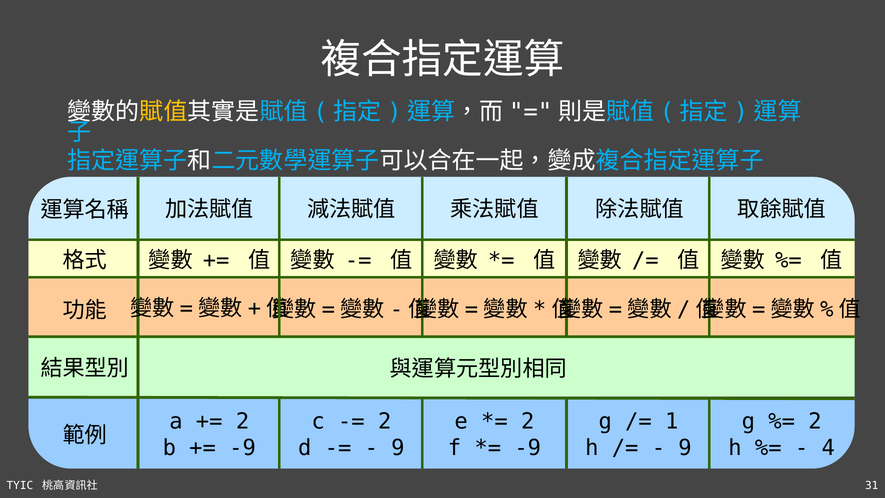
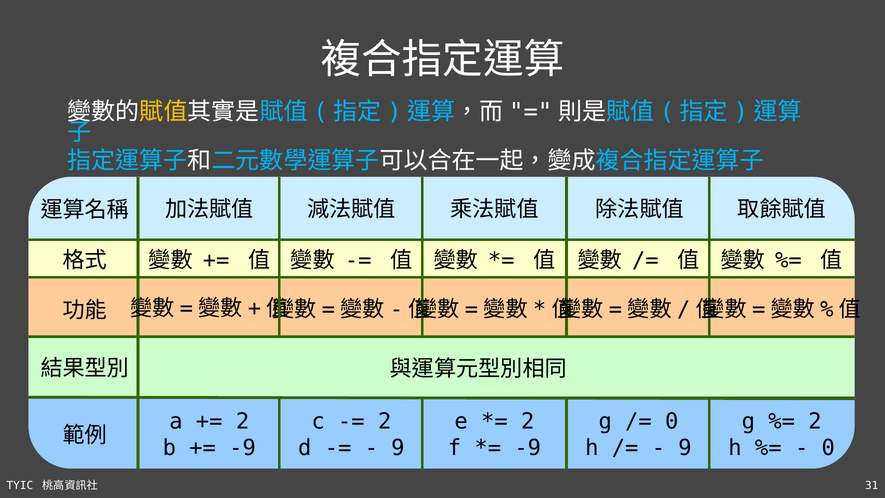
1: 1 -> 0 (672, 421)
4: 4 -> 0 (828, 448)
